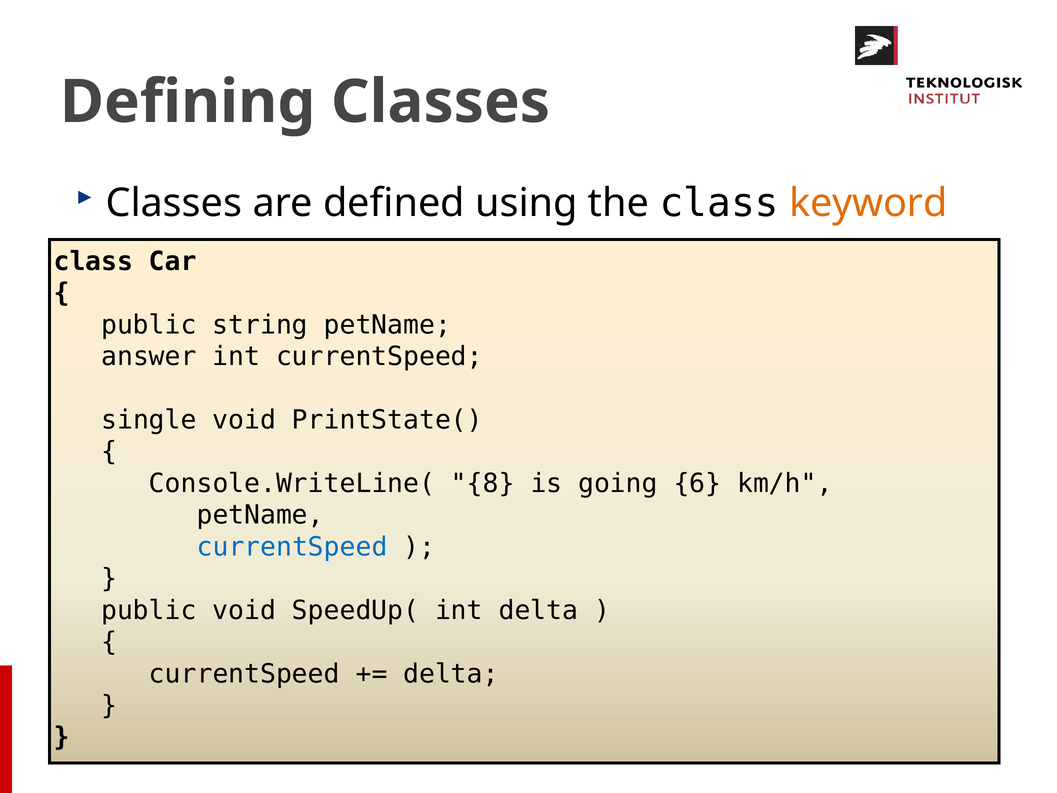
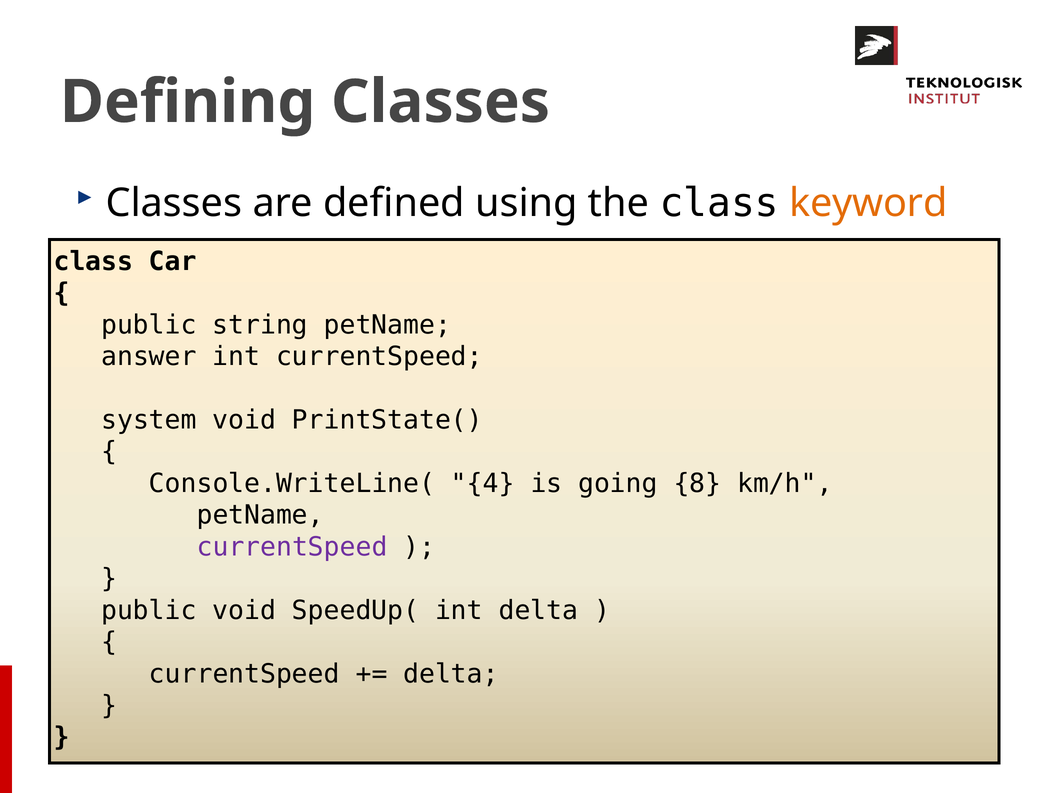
single: single -> system (149, 420)
8: 8 -> 4 (483, 483)
6: 6 -> 8 (697, 483)
currentSpeed colour: blue -> purple (292, 547)
